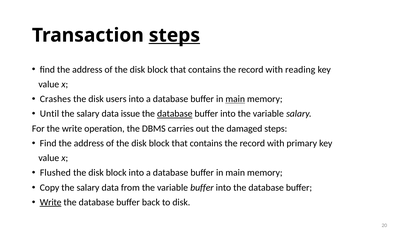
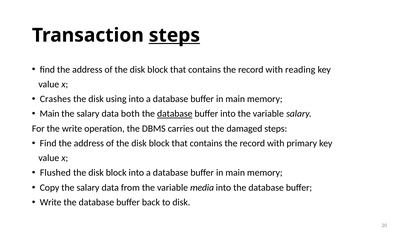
users: users -> using (116, 99)
main underline: present -> none (235, 99)
Until: Until -> Main (50, 114)
issue: issue -> both (130, 114)
variable buffer: buffer -> media (202, 187)
Write underline: present -> none (51, 202)
